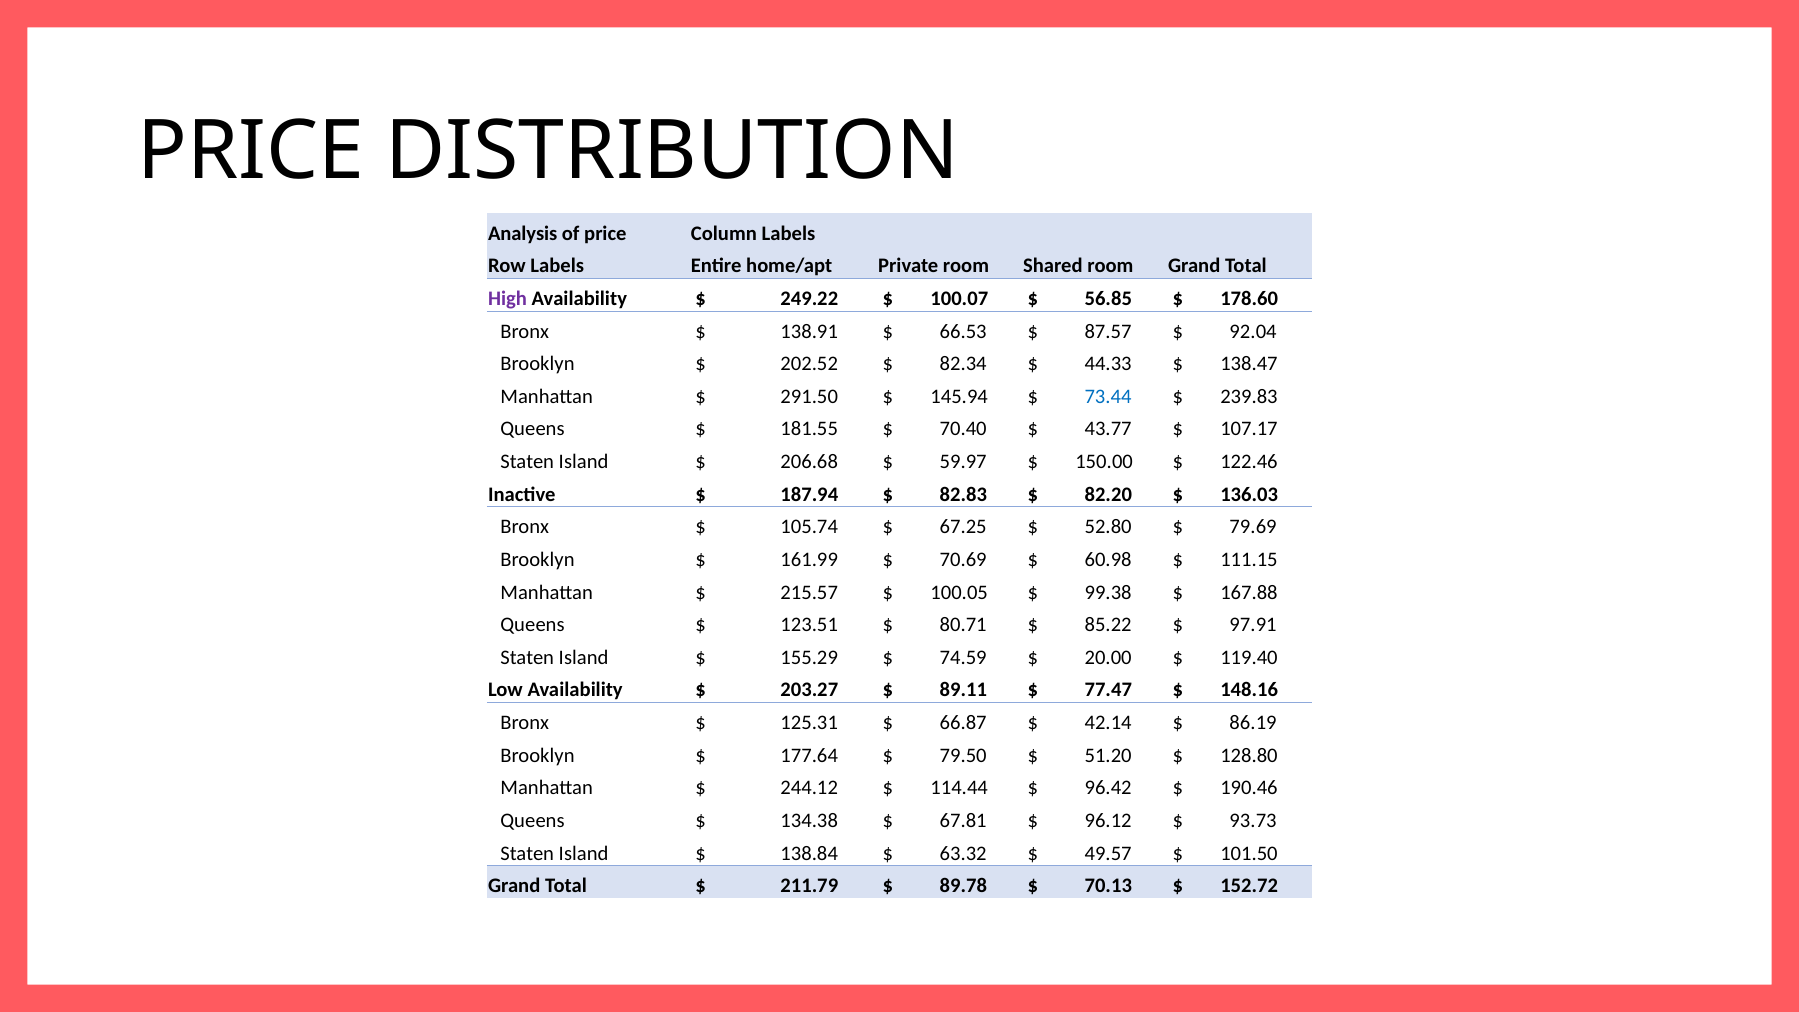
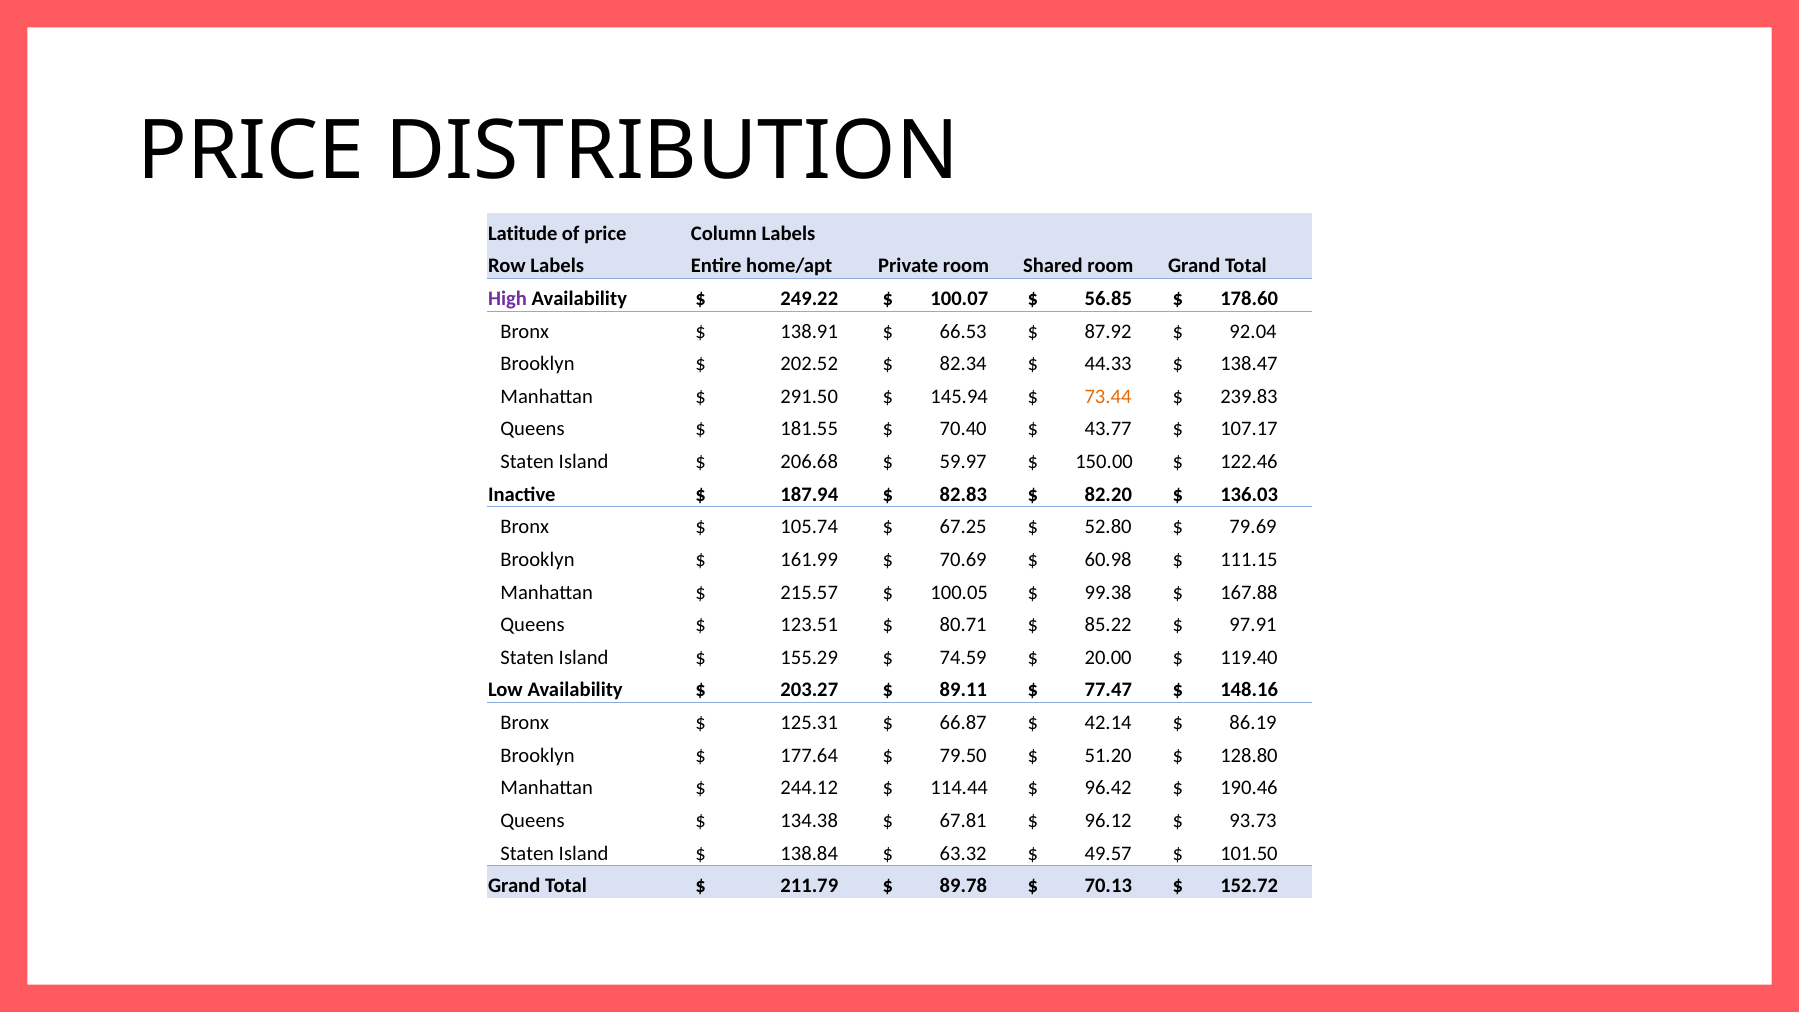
Analysis: Analysis -> Latitude (523, 233)
87.57: 87.57 -> 87.92 (1108, 331)
73.44 colour: blue -> orange (1108, 397)
